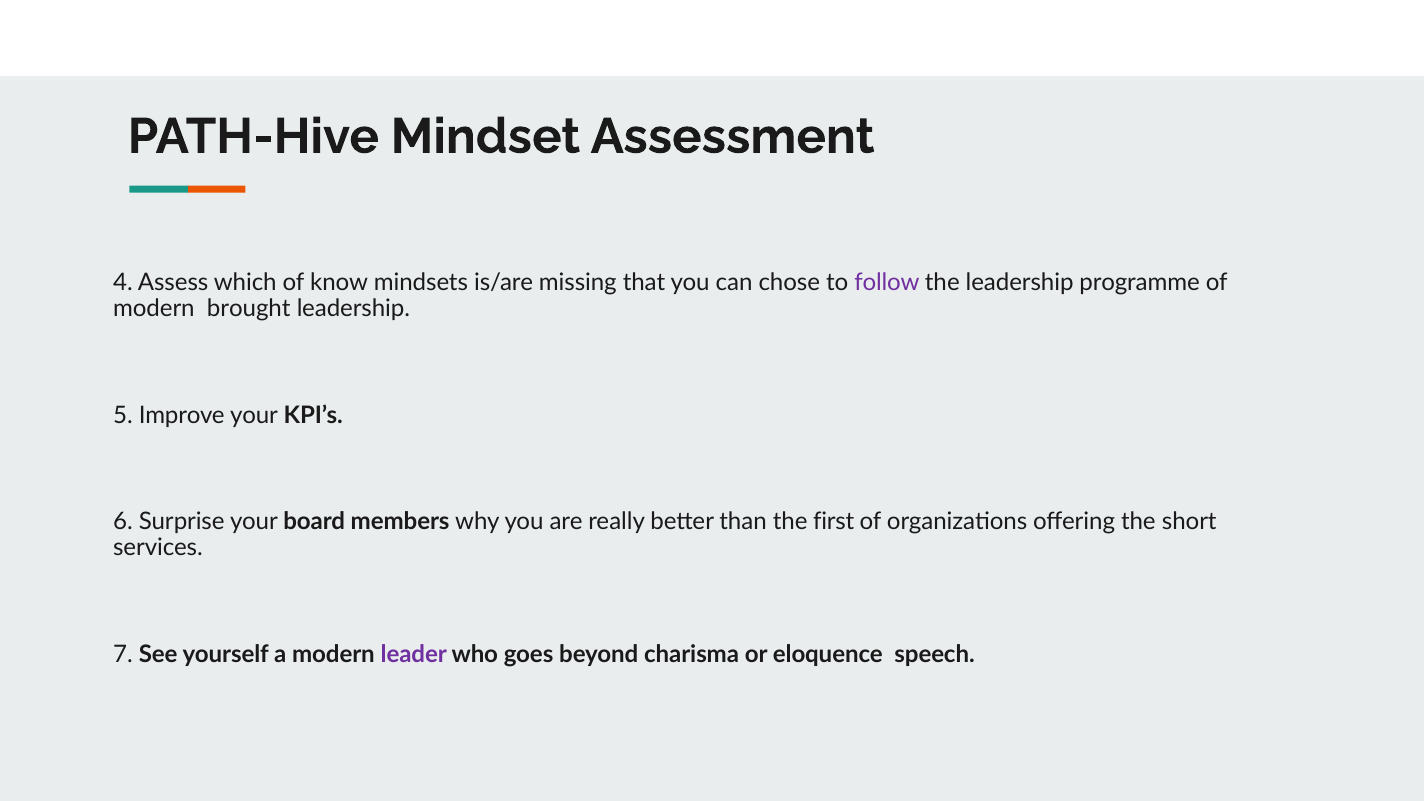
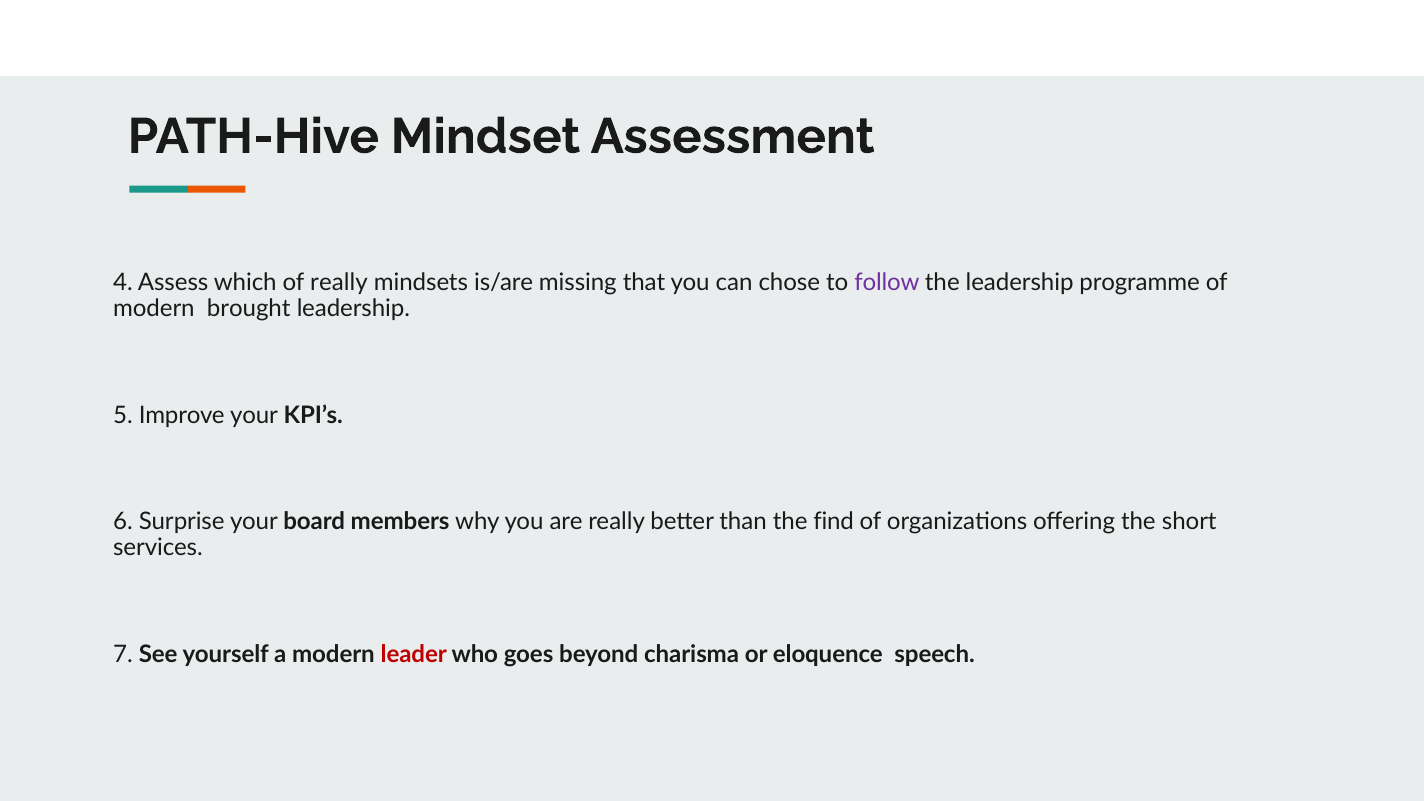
of know: know -> really (339, 283)
first: first -> find (834, 522)
leader colour: purple -> red (414, 655)
